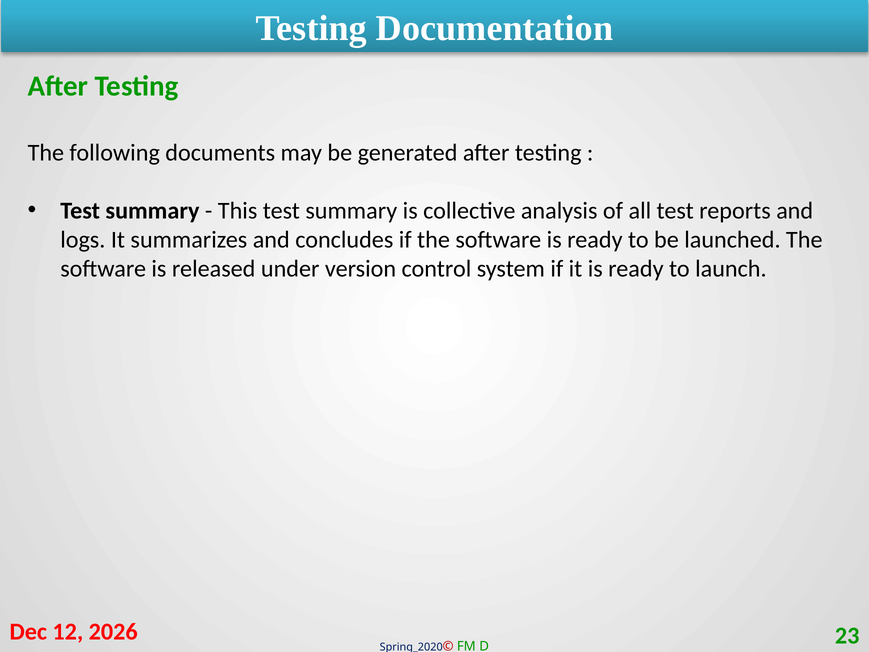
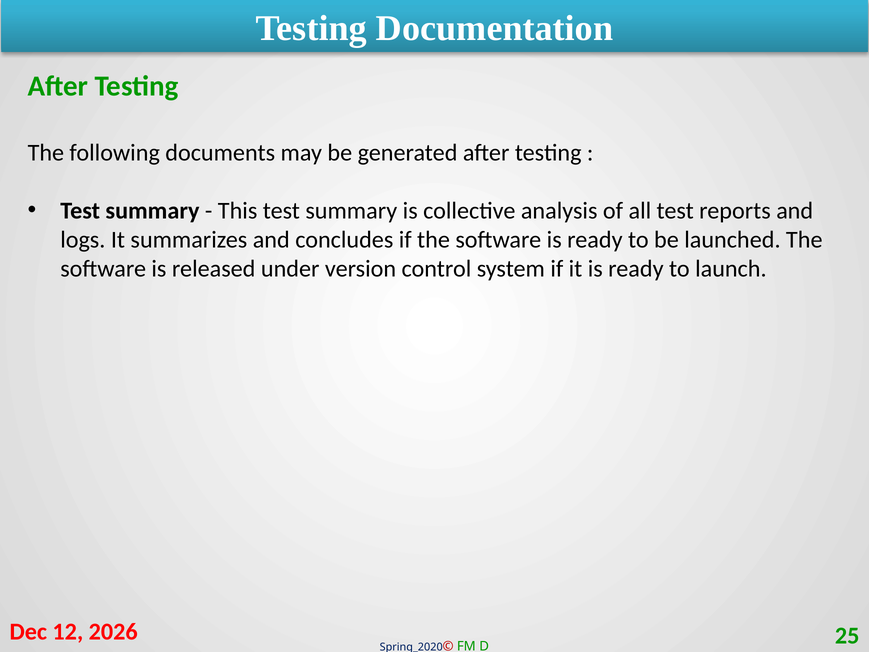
23: 23 -> 25 (847, 636)
